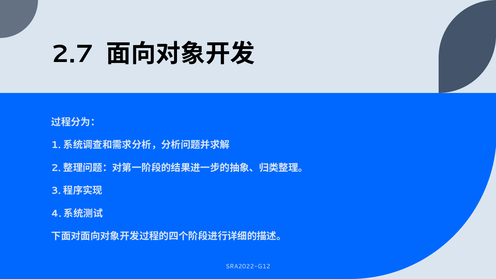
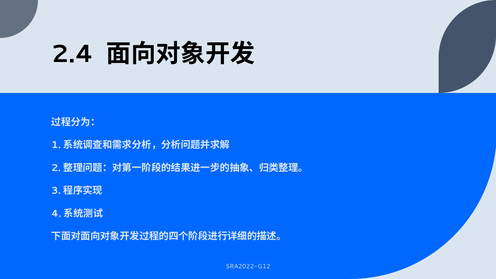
2.7: 2.7 -> 2.4 (72, 54)
